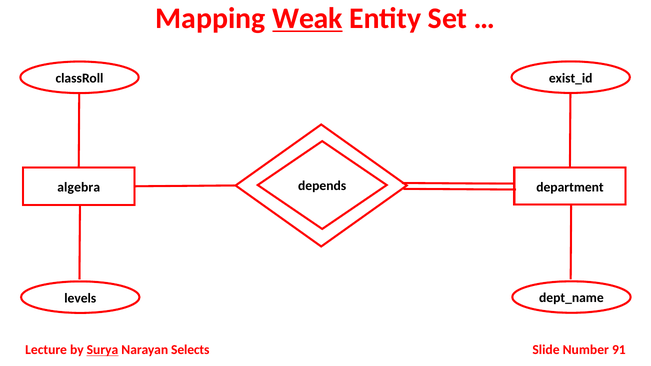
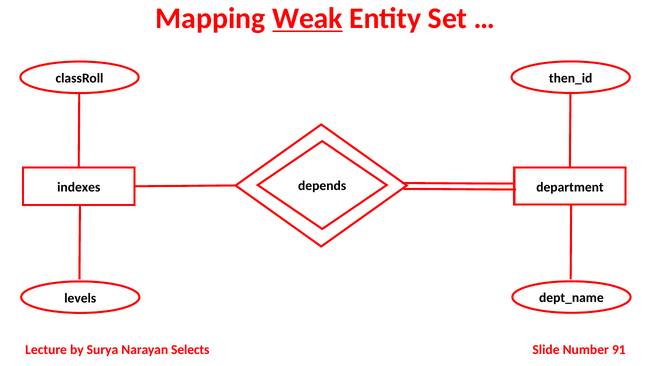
exist_id: exist_id -> then_id (571, 78)
algebra: algebra -> indexes (79, 187)
Surya underline: present -> none (103, 350)
